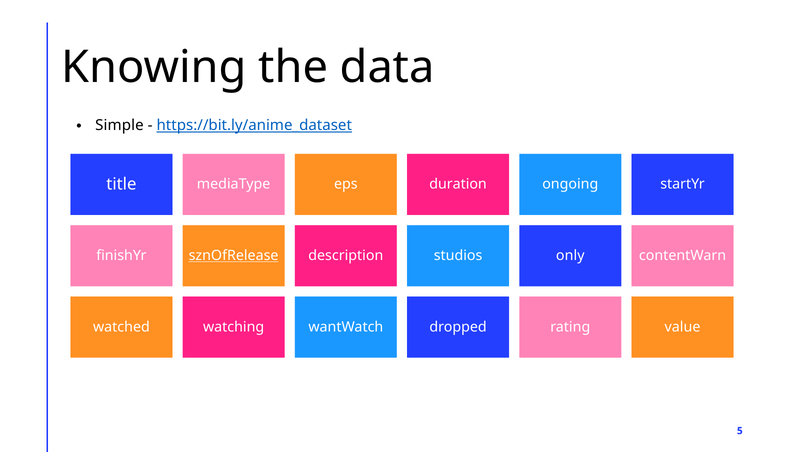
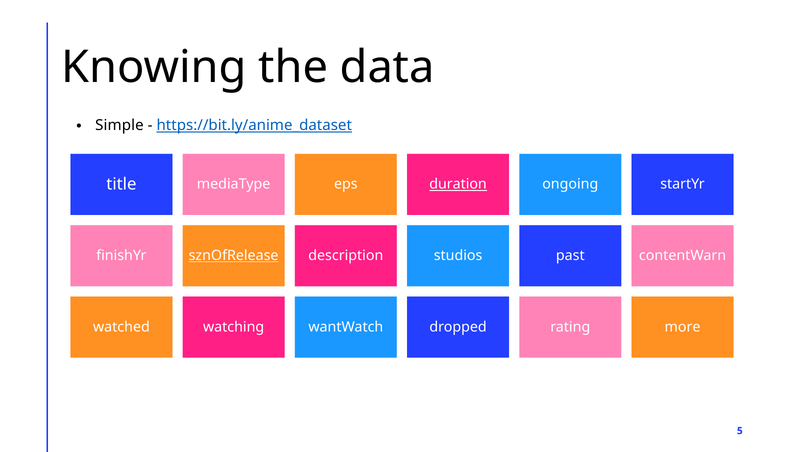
duration underline: none -> present (458, 184)
only: only -> past (570, 256)
value: value -> more (683, 327)
